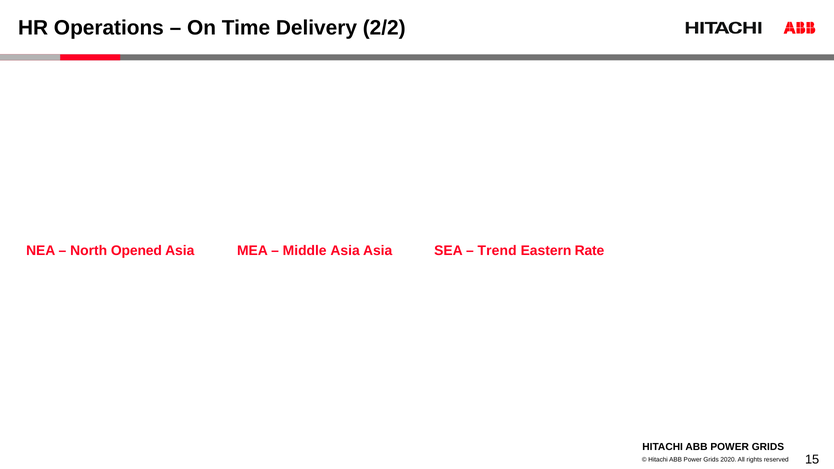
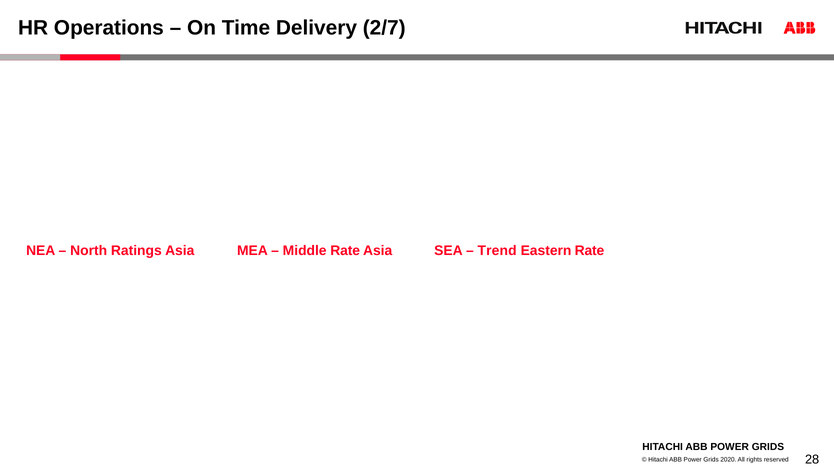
2/2: 2/2 -> 2/7 (384, 28)
Opened: Opened -> Ratings (136, 251)
Middle Asia: Asia -> Rate (345, 251)
15: 15 -> 28 (812, 460)
